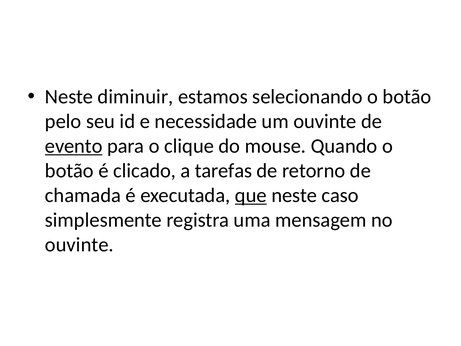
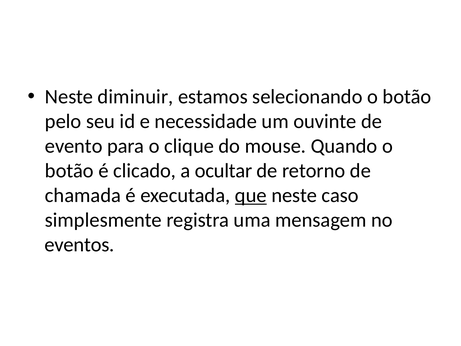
evento underline: present -> none (74, 146)
tarefas: tarefas -> ocultar (224, 171)
ouvinte: ouvinte -> eventos (80, 244)
